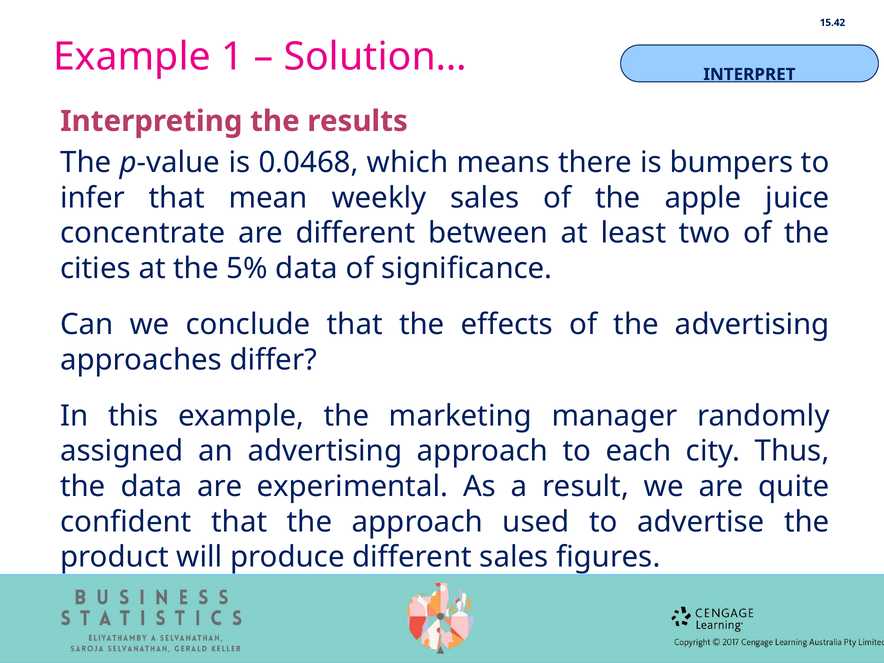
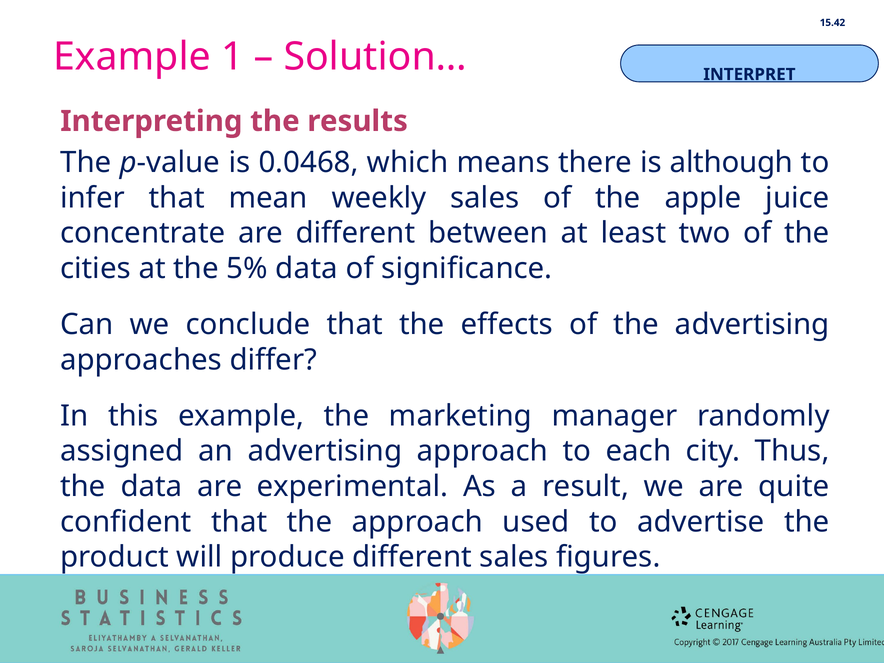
bumpers: bumpers -> although (732, 162)
